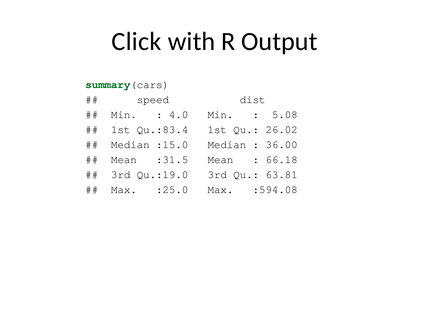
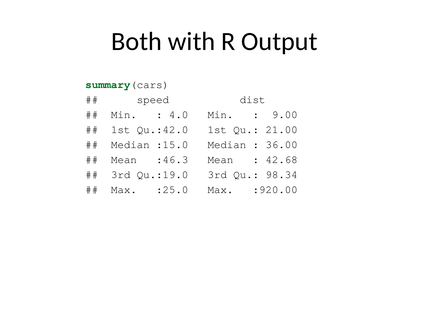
Click: Click -> Both (137, 42)
5.08: 5.08 -> 9.00 (285, 114)
Qu.:83.4: Qu.:83.4 -> Qu.:42.0 (163, 129)
26.02: 26.02 -> 21.00 (282, 129)
:31.5: :31.5 -> :46.3 (172, 159)
66.18: 66.18 -> 42.68 (282, 159)
63.81: 63.81 -> 98.34 (282, 174)
:594.08: :594.08 -> :920.00 (275, 190)
